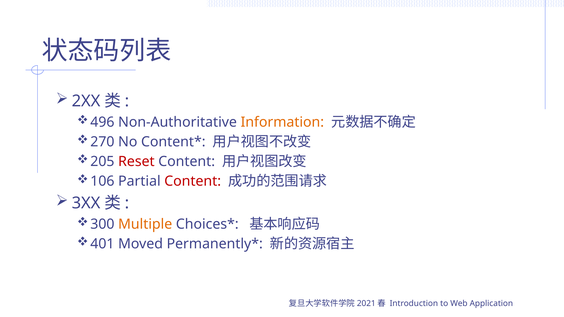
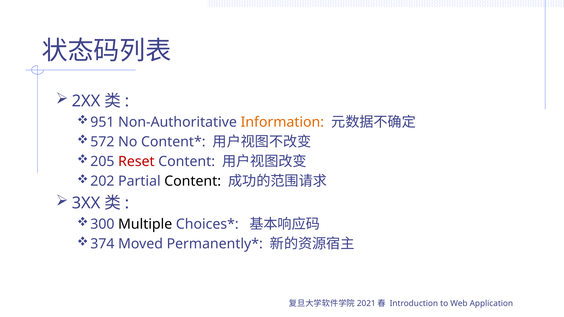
496: 496 -> 951 (102, 122)
270: 270 -> 572 (102, 142)
106: 106 -> 202 (102, 181)
Content colour: red -> black (193, 181)
Multiple colour: orange -> black (145, 224)
401: 401 -> 374 (102, 244)
